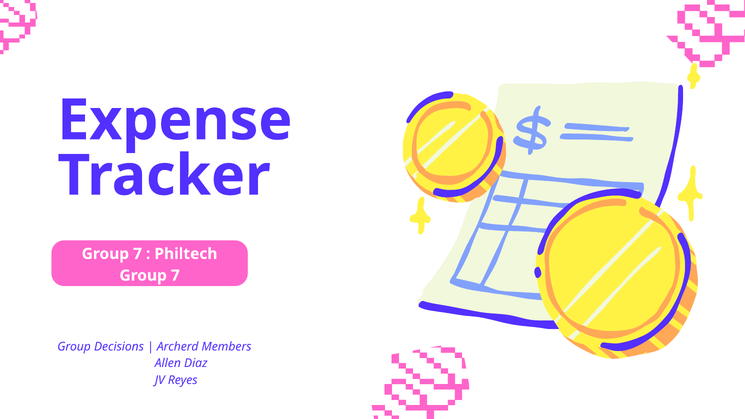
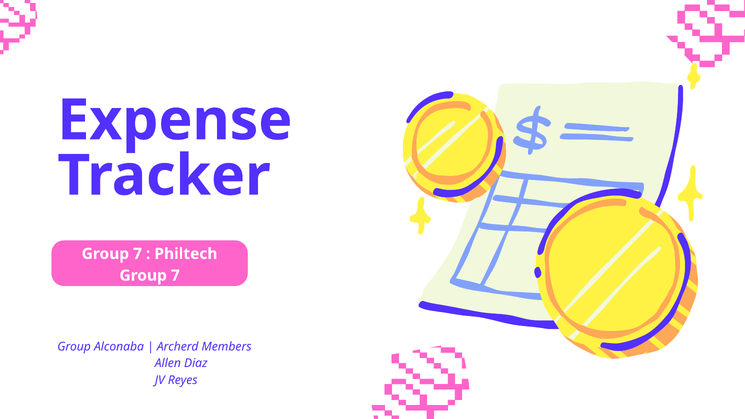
Decisions: Decisions -> Alconaba (119, 347)
